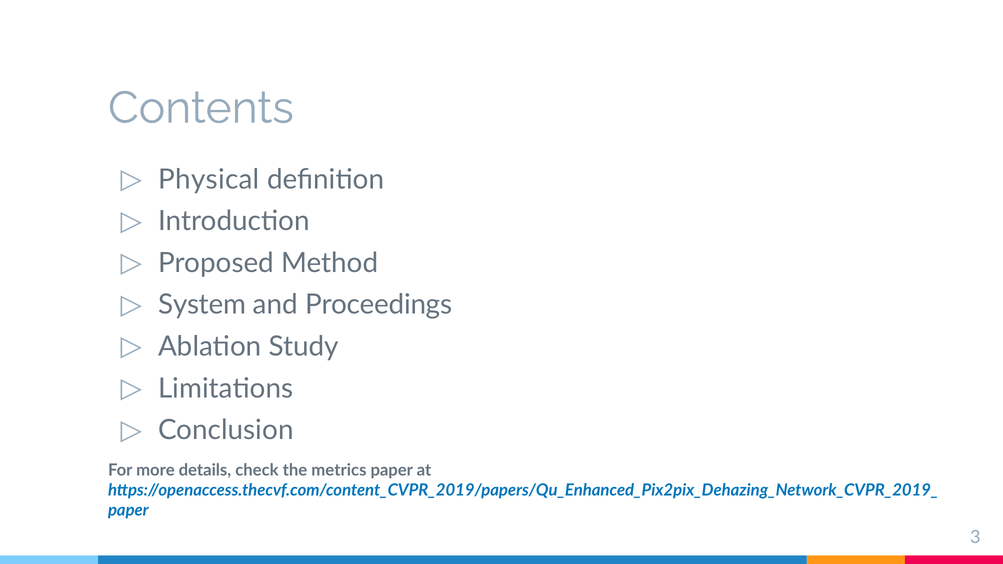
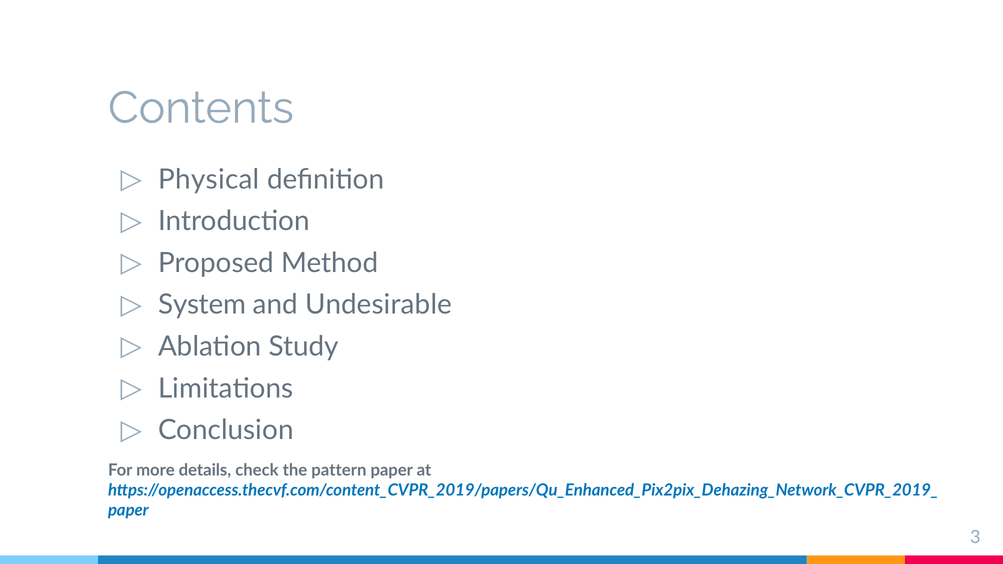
Proceedings: Proceedings -> Undesirable (378, 305)
metrics: metrics -> pattern (339, 470)
